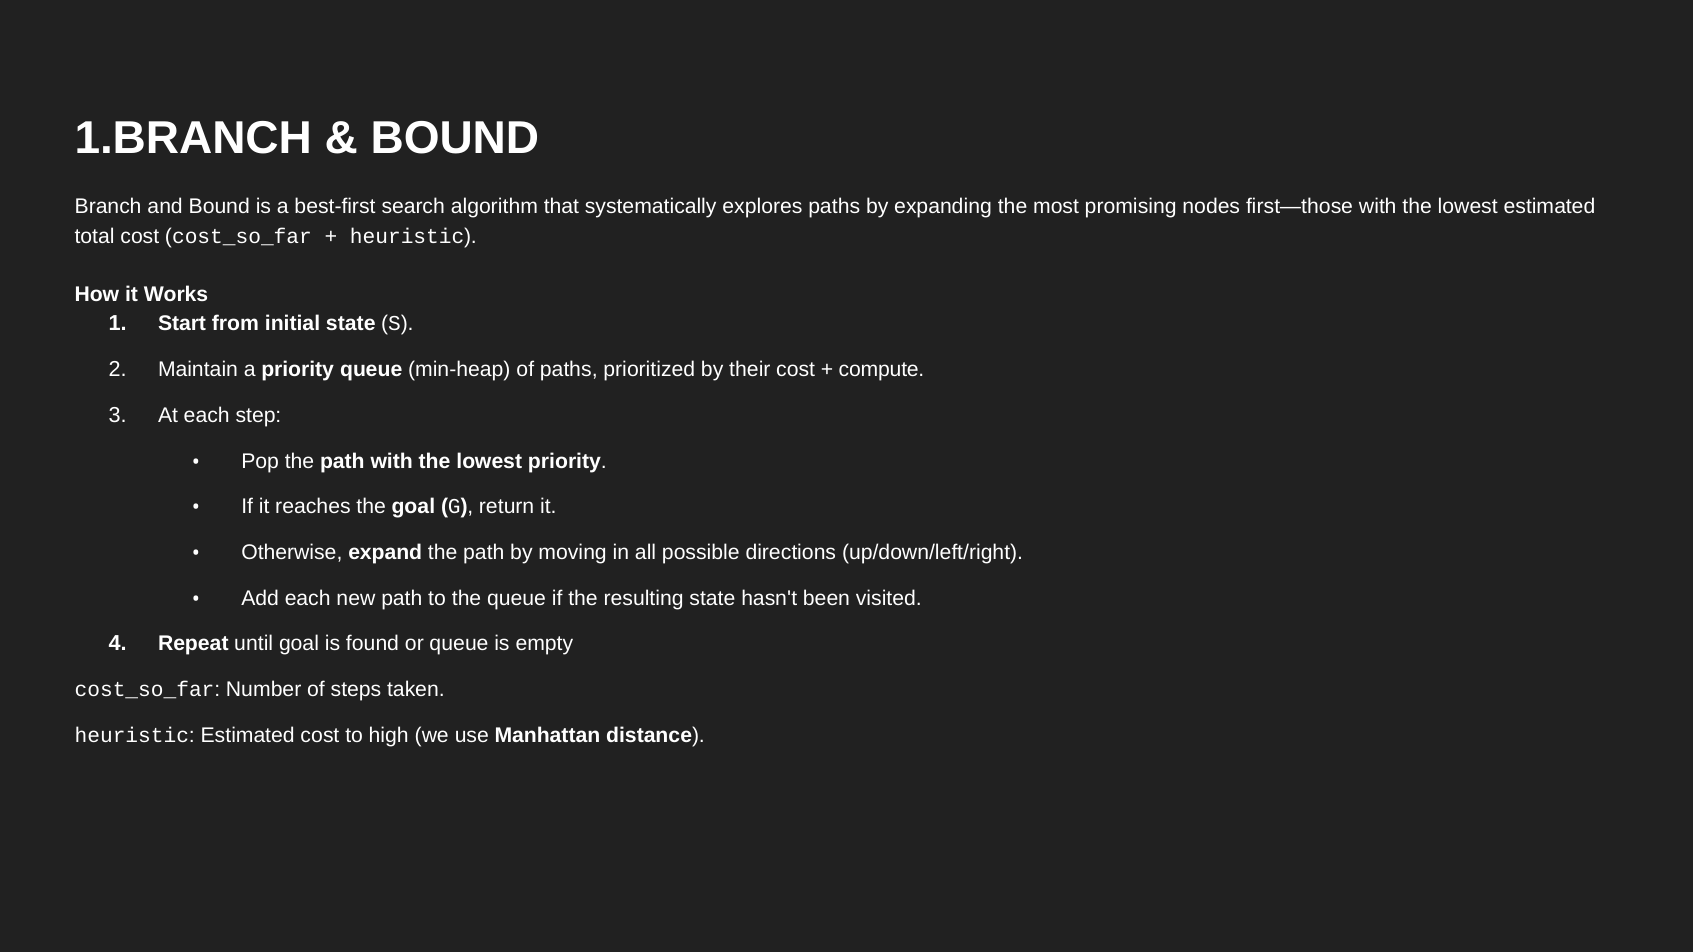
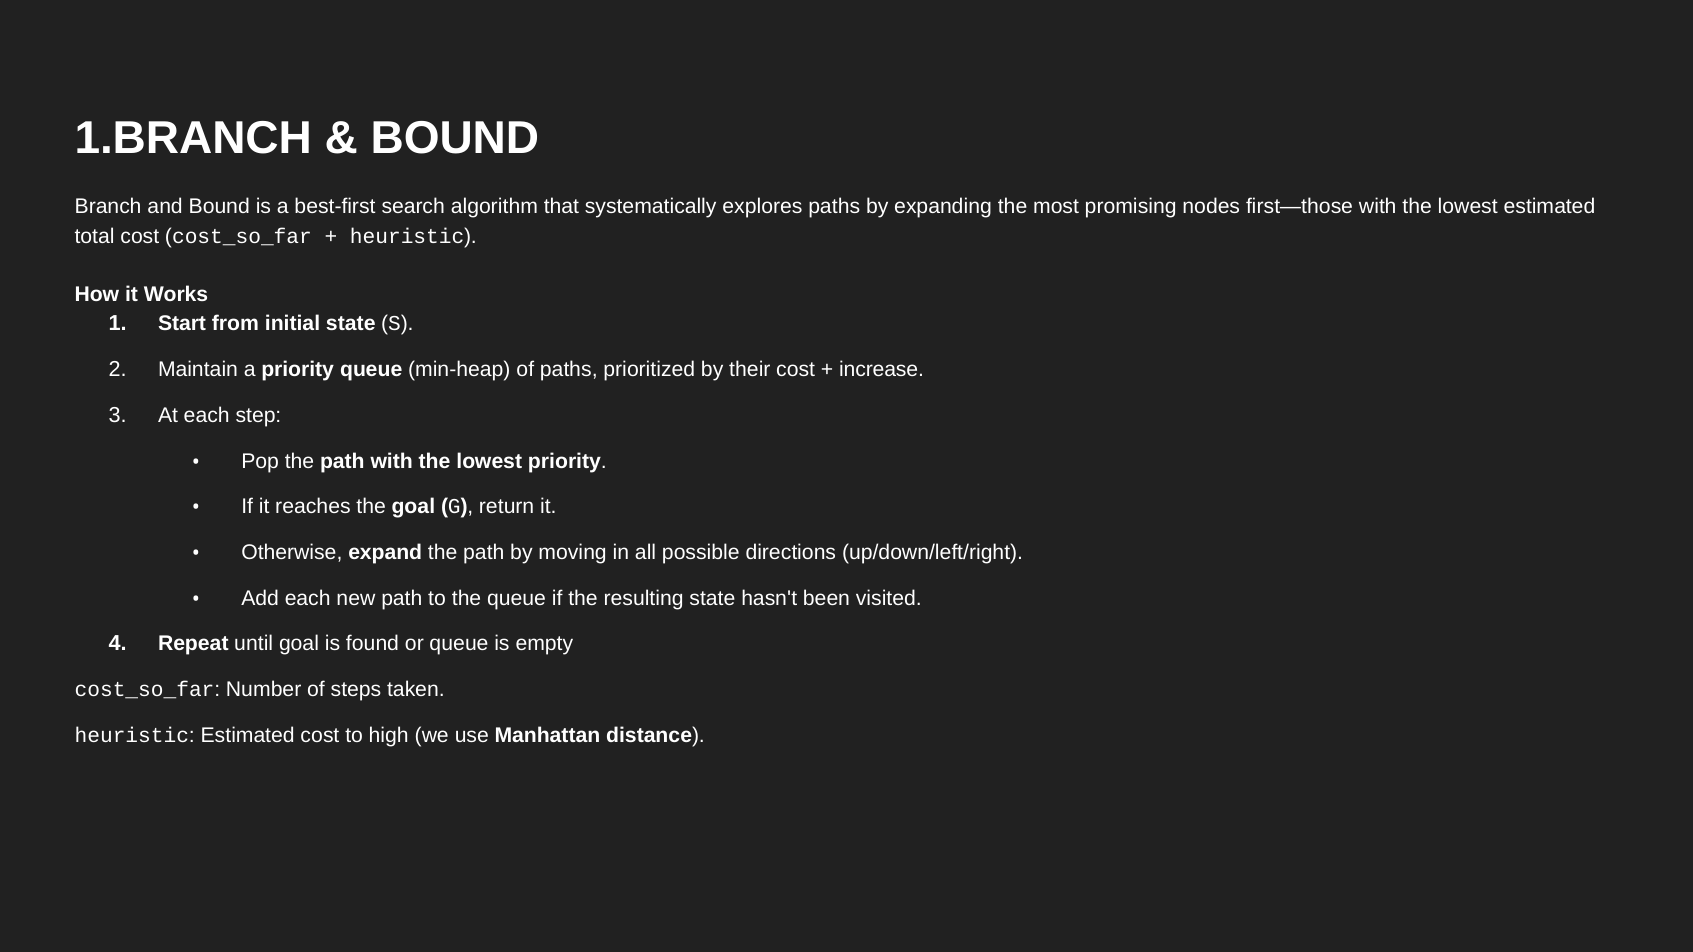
compute: compute -> increase (882, 370)
